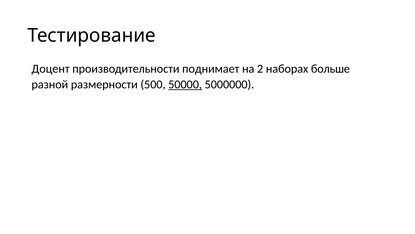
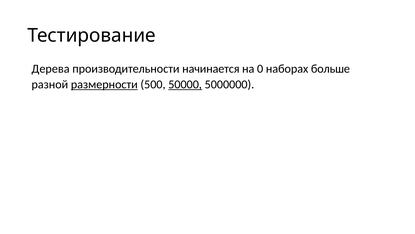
Доцент: Доцент -> Дерева (51, 69)
поднимает: поднимает -> начинается (211, 69)
2: 2 -> 0 (260, 69)
размерности underline: none -> present (104, 84)
